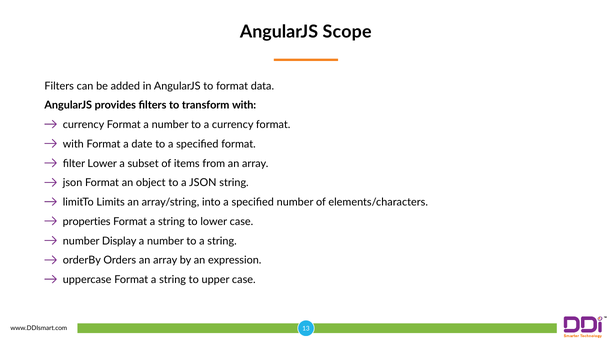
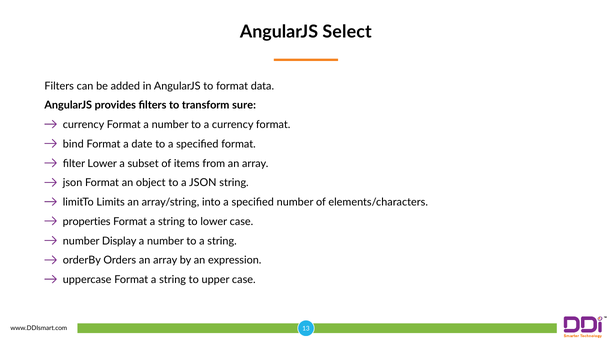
Scope: Scope -> Select (347, 32)
transform with: with -> sure (244, 105)
with: with -> bind (73, 144)
